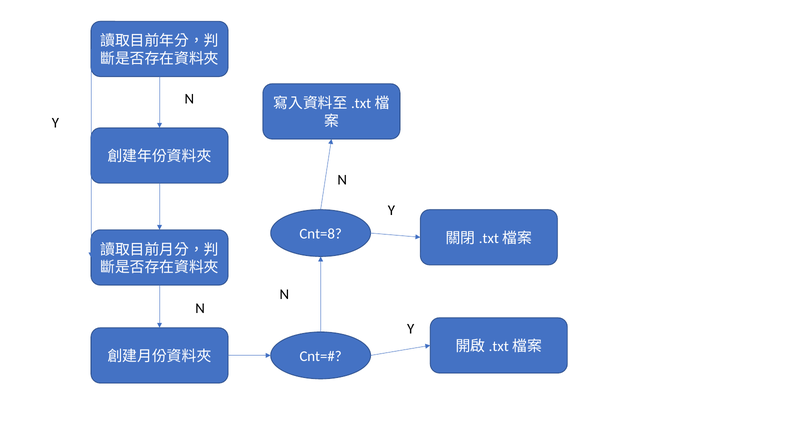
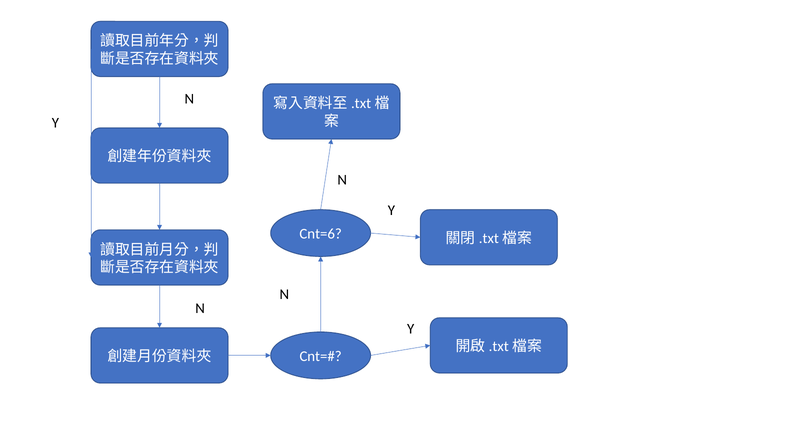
Cnt=8: Cnt=8 -> Cnt=6 (321, 234)
